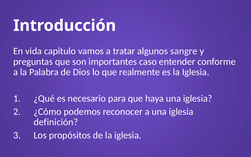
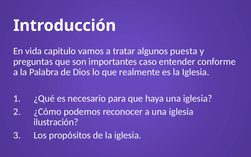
sangre: sangre -> puesta (184, 51)
definición: definición -> ilustración (56, 122)
